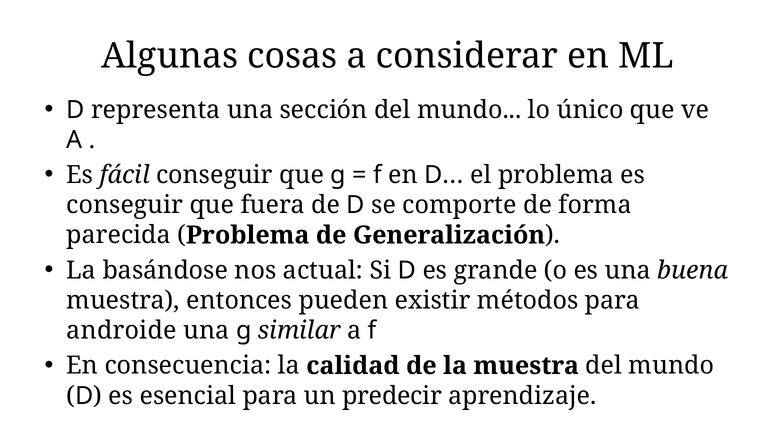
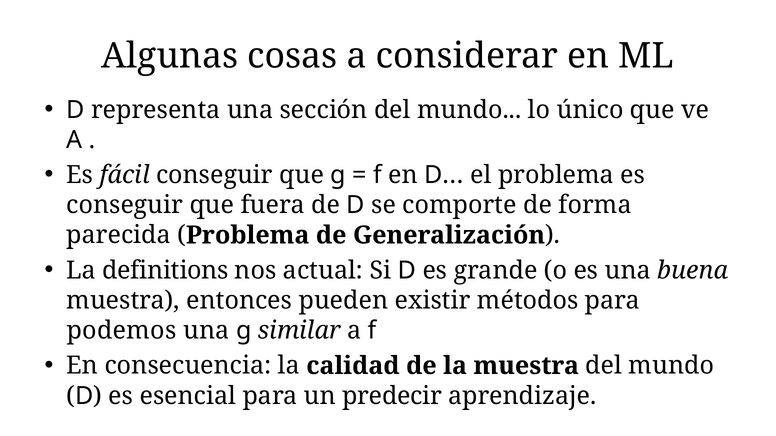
basándose: basándose -> definitions (165, 271)
androide: androide -> podemos (122, 331)
